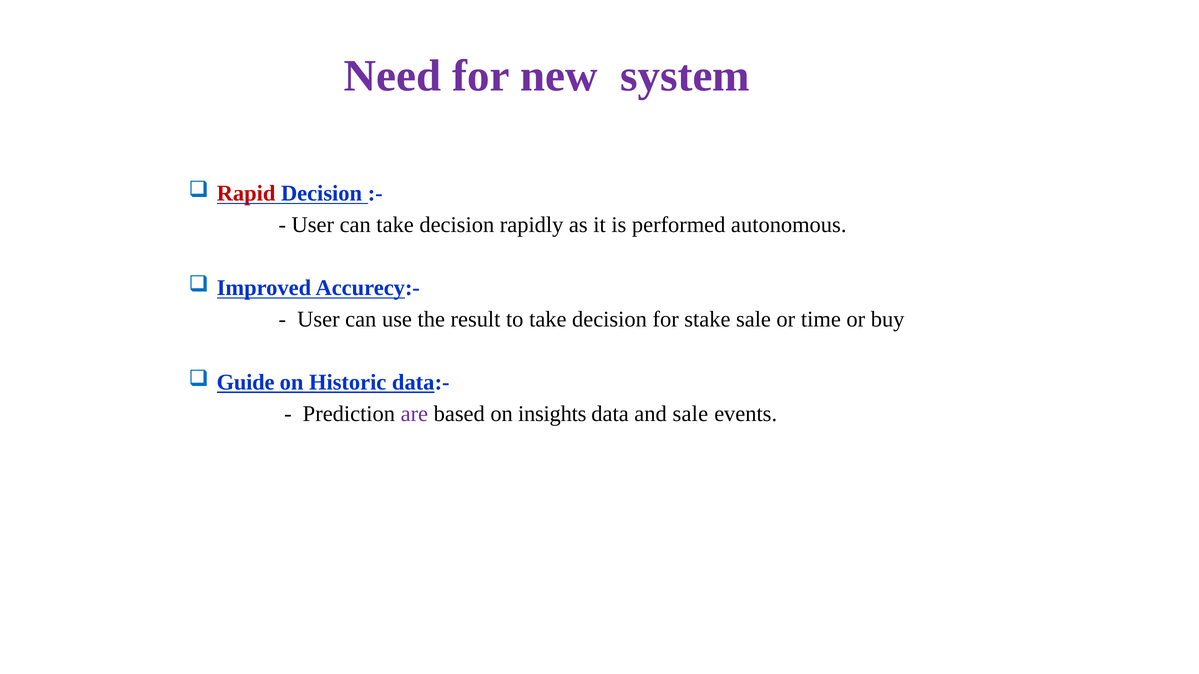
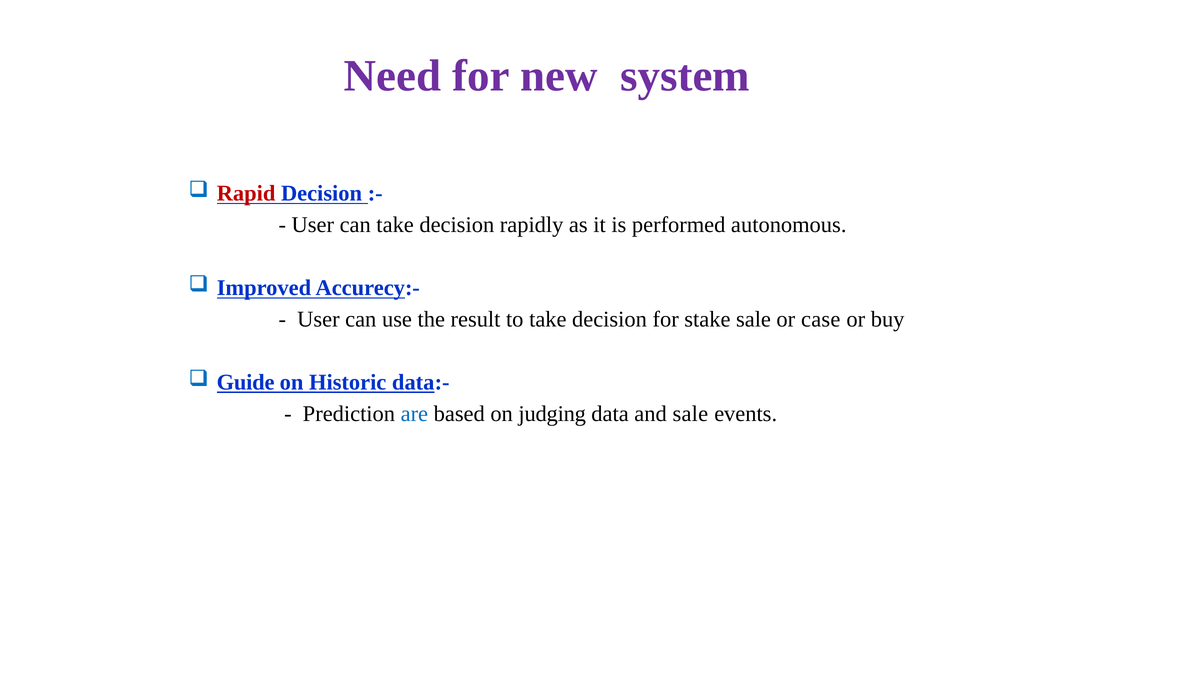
time: time -> case (821, 320)
are colour: purple -> blue (414, 414)
insights: insights -> judging (552, 414)
